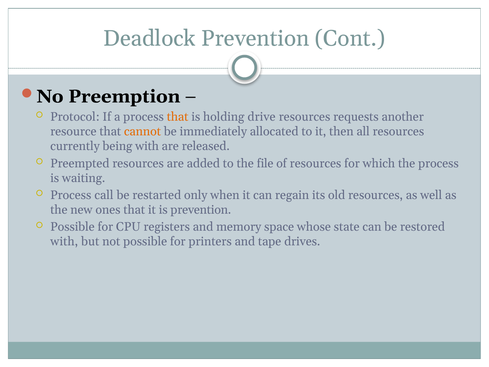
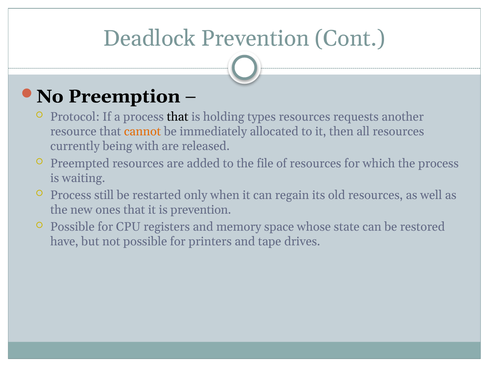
that colour: orange -> black (178, 117)
drive: drive -> types (262, 117)
call: call -> still (104, 195)
with: with -> have (64, 241)
